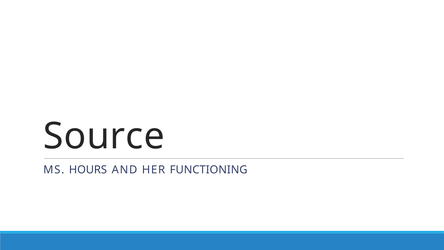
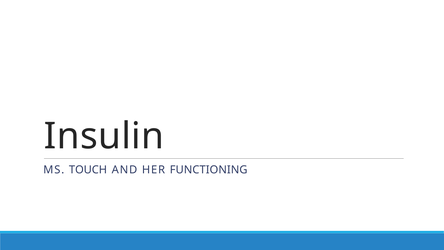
Source: Source -> Insulin (104, 136)
HOURS: HOURS -> TOUCH (88, 170)
